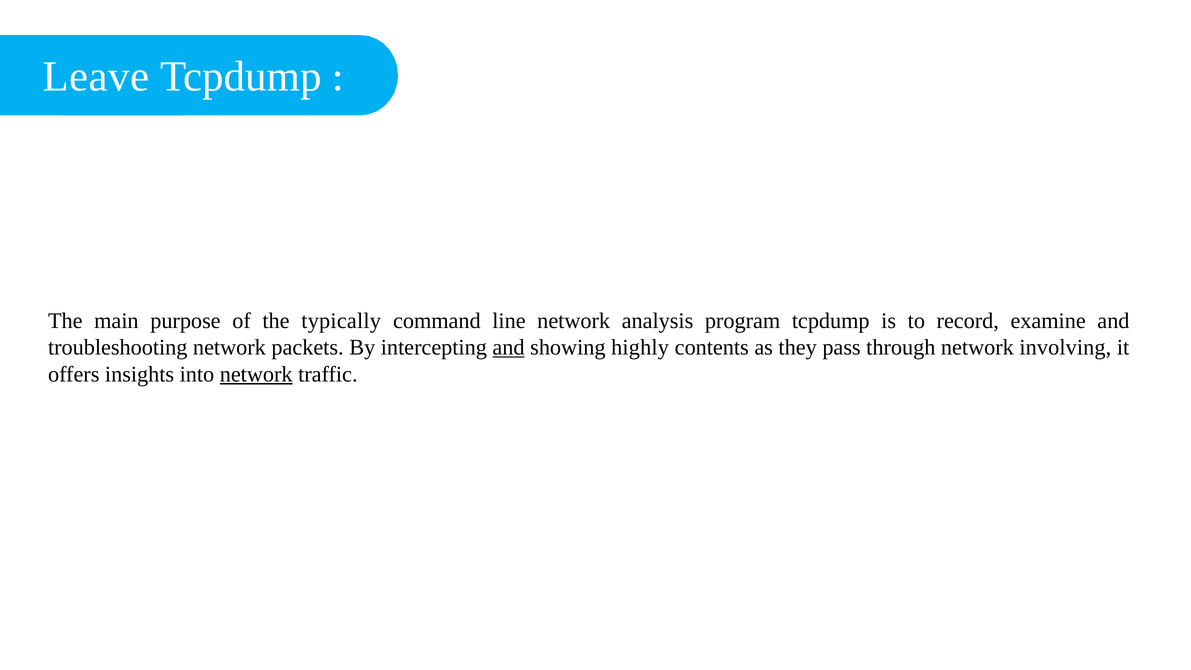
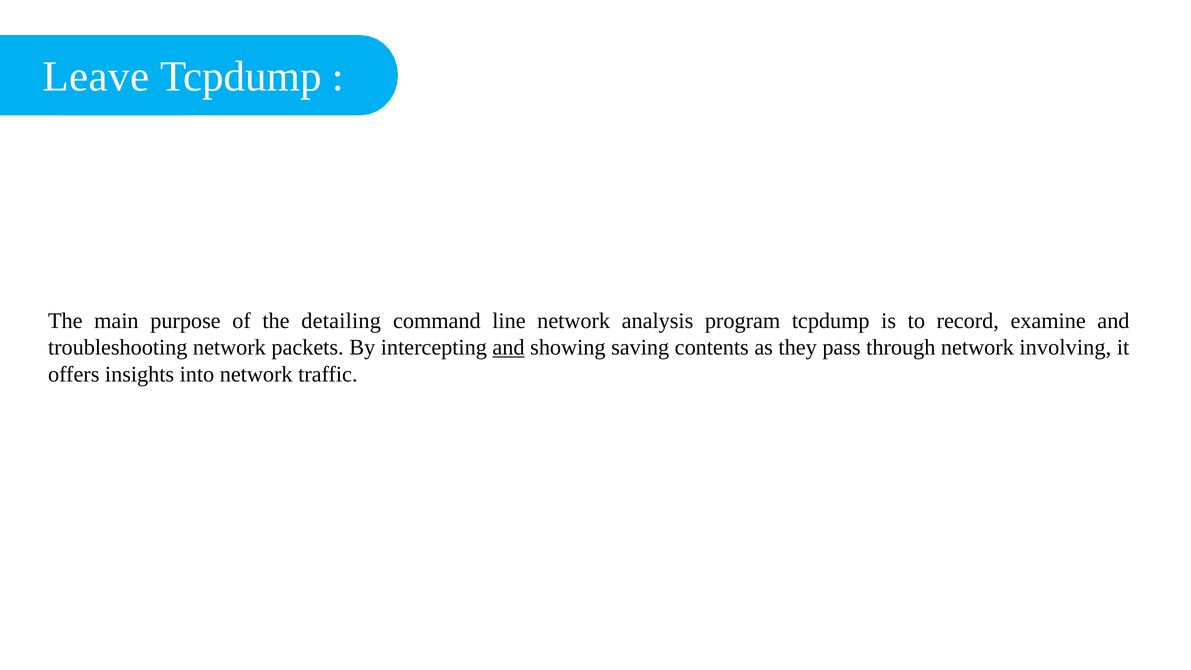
typically: typically -> detailing (341, 321)
highly: highly -> saving (640, 347)
network underline: present -> none (256, 374)
